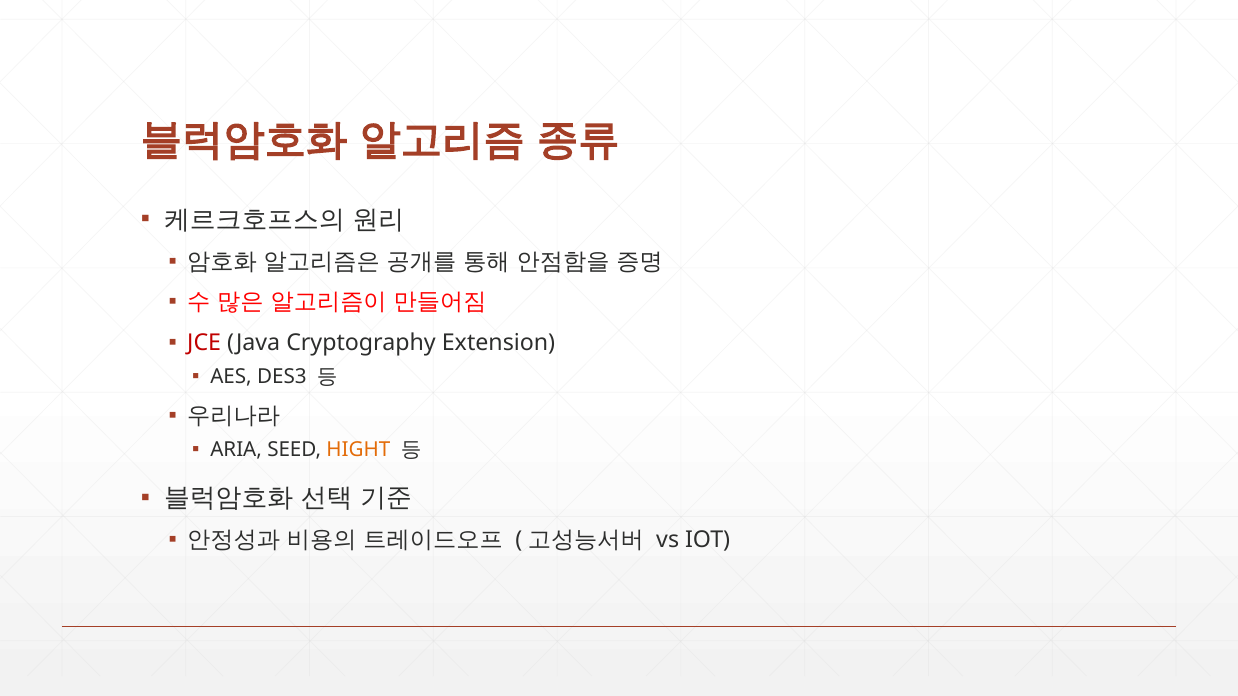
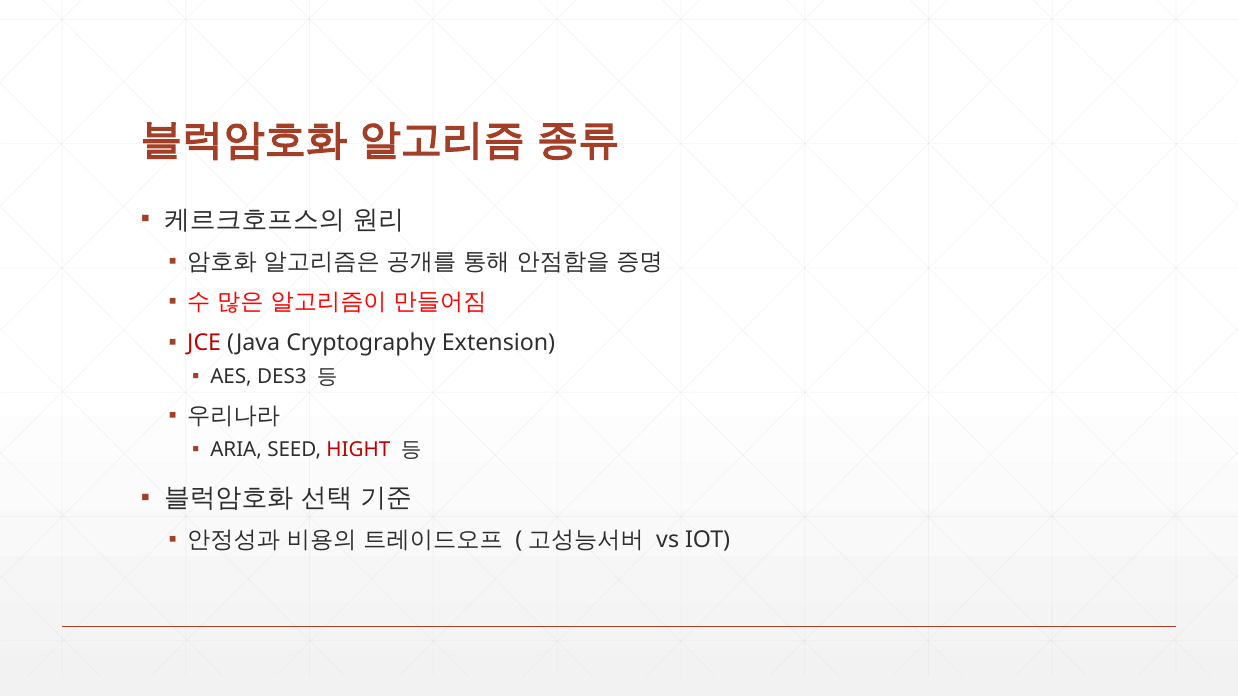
HIGHT colour: orange -> red (358, 450)
